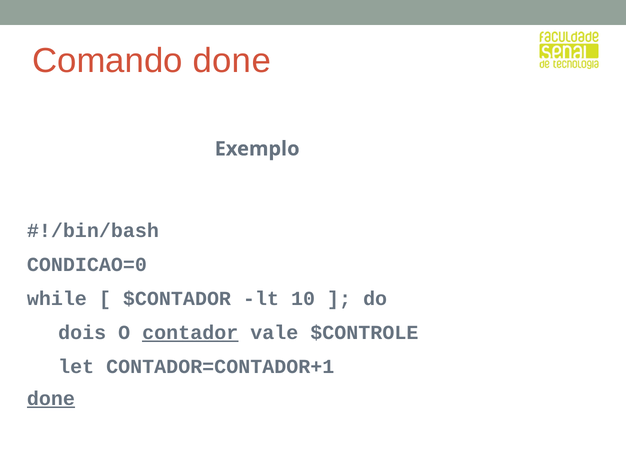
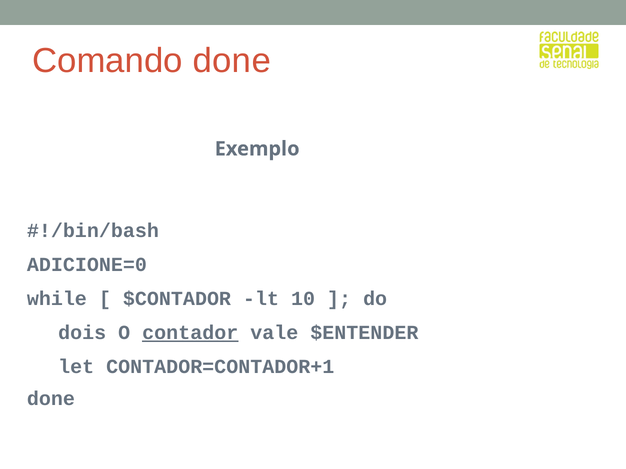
CONDICAO=0: CONDICAO=0 -> ADICIONE=0 (87, 265)
$CONTROLE: $CONTROLE -> $ENTENDER (364, 333)
done underline: present -> none (51, 399)
